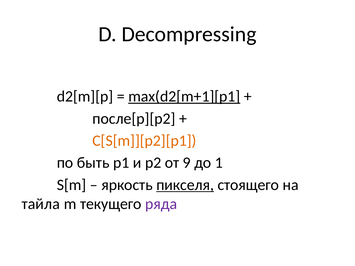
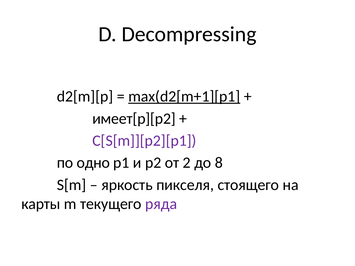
после[p][p2: после[p][p2 -> имеет[p][p2 (134, 119)
C[S[m]][p2][p1 colour: orange -> purple (144, 141)
быть: быть -> одно (93, 163)
9: 9 -> 2 (187, 163)
1: 1 -> 8 (219, 163)
пикселя underline: present -> none (185, 185)
тайла: тайла -> карты (41, 204)
